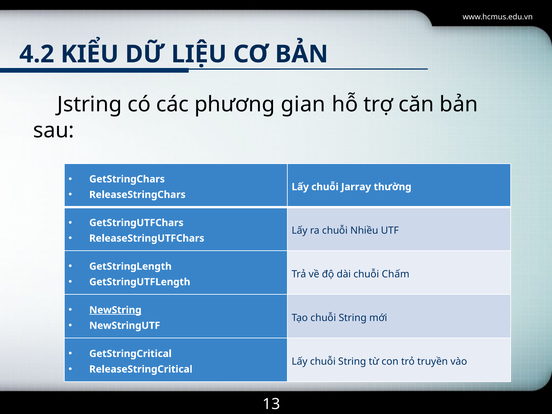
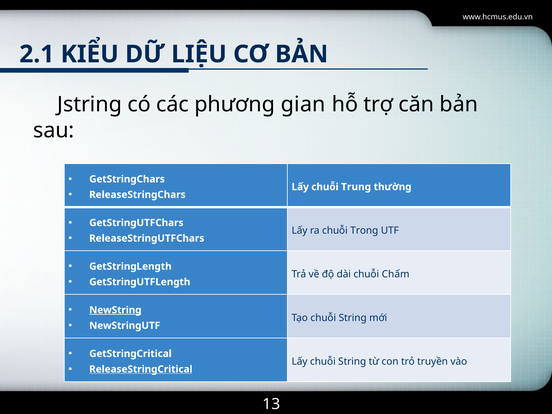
4.2: 4.2 -> 2.1 (37, 54)
Jarray: Jarray -> Trung (356, 187)
Nhiều: Nhiều -> Trong (364, 231)
ReleaseStringCritical underline: none -> present (141, 369)
